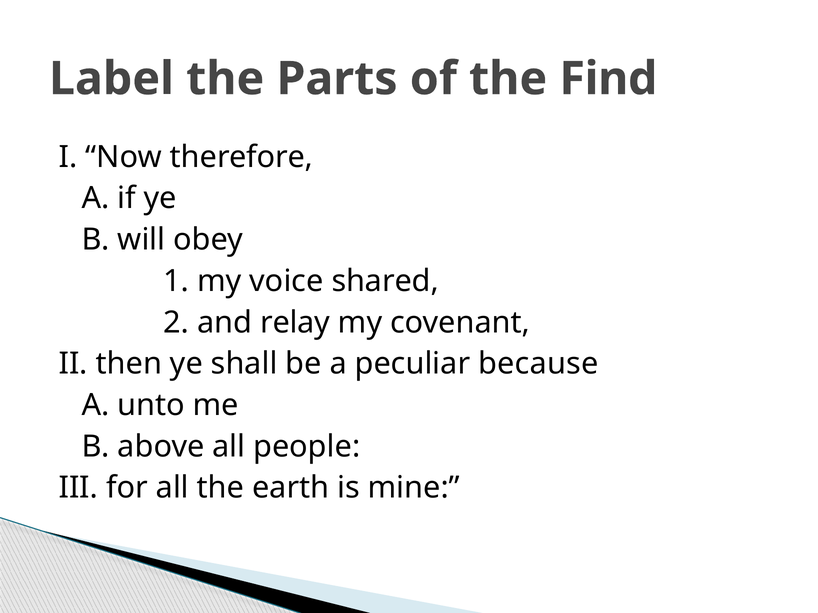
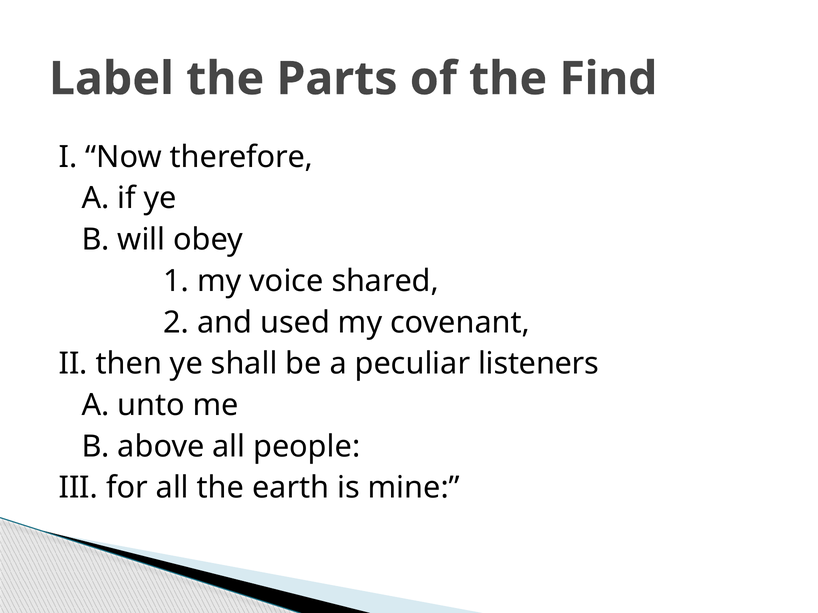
relay: relay -> used (295, 323)
because: because -> listeners (539, 364)
